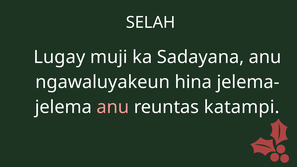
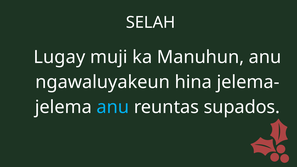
Sadayana: Sadayana -> Manuhun (201, 57)
anu colour: pink -> light blue (113, 107)
katampi: katampi -> supados (242, 107)
